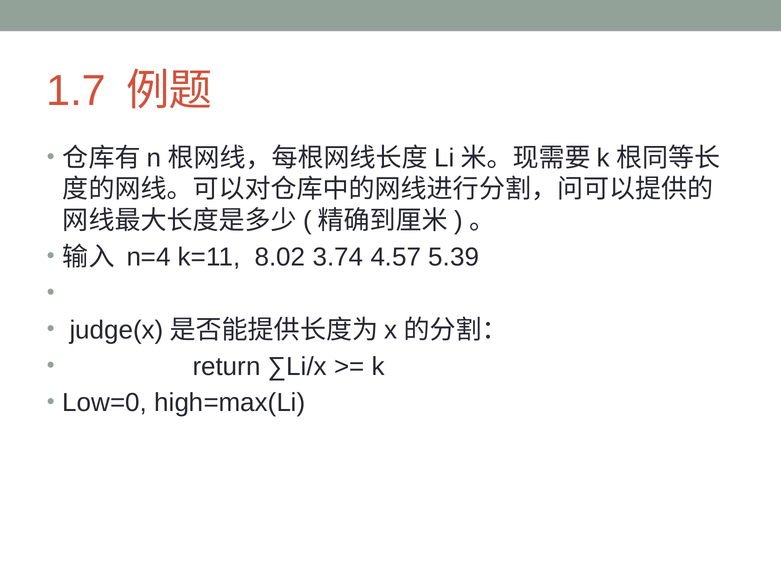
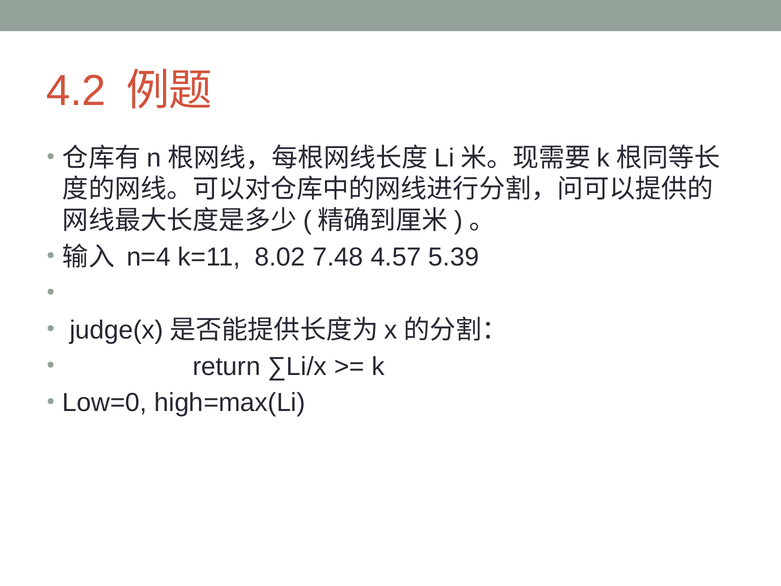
1.7: 1.7 -> 4.2 (76, 91)
3.74: 3.74 -> 7.48 (338, 257)
